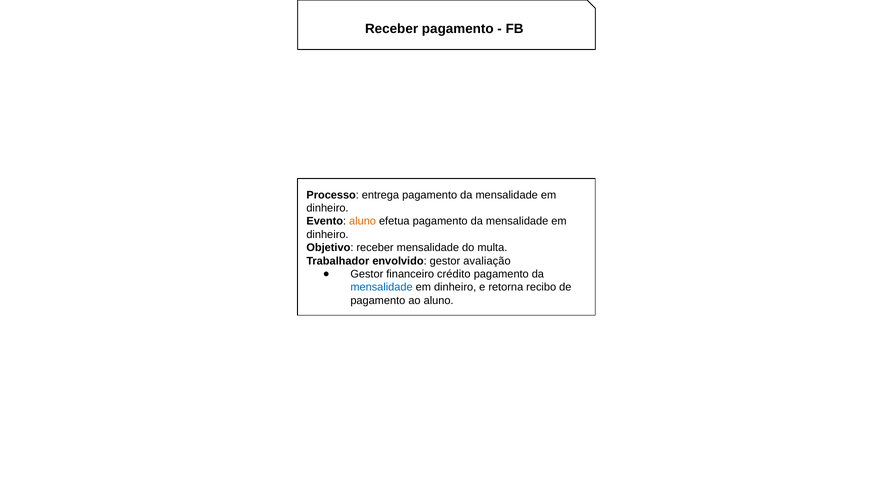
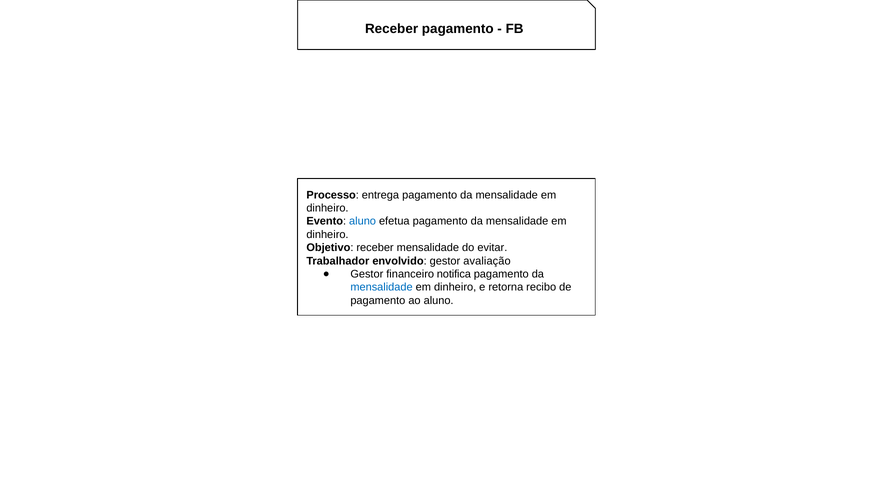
aluno colour: orange -> blue (363, 222)
multa: multa -> evitar (492, 248)
crédito: crédito -> notifica (454, 274)
